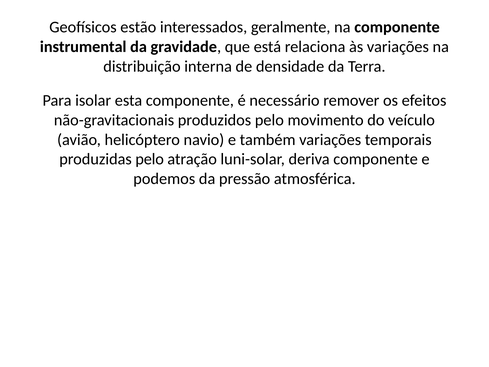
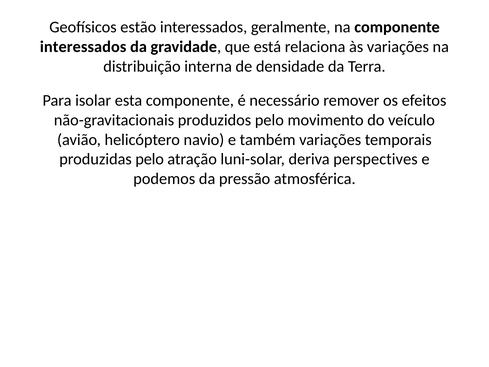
instrumental: instrumental -> interessados (83, 47)
deriva componente: componente -> perspectives (375, 159)
